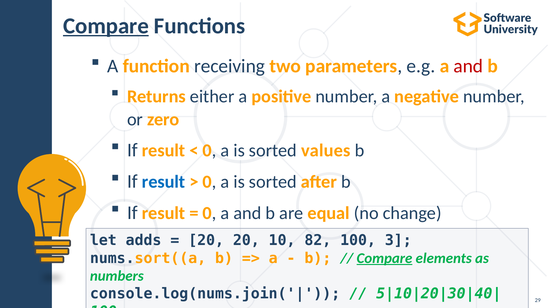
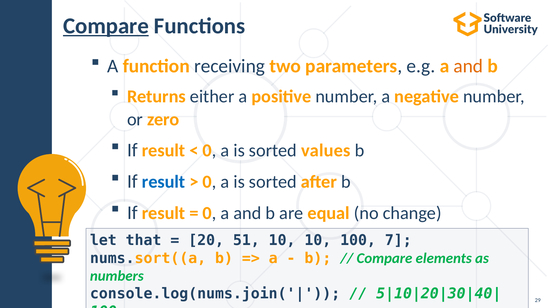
and colour: red -> orange (468, 66)
adds: adds -> that (144, 241)
20 20: 20 -> 51 (246, 241)
10 82: 82 -> 10 (318, 241)
3: 3 -> 7 (398, 241)
Compare underline: present -> none (384, 258)
